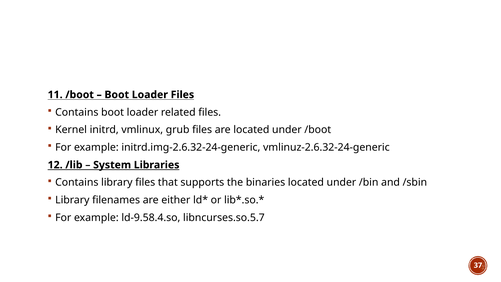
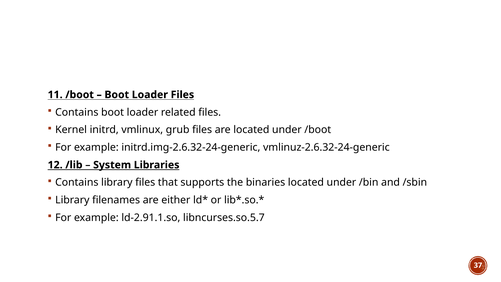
ld-9.58.4.so: ld-9.58.4.so -> ld-2.91.1.so (151, 217)
